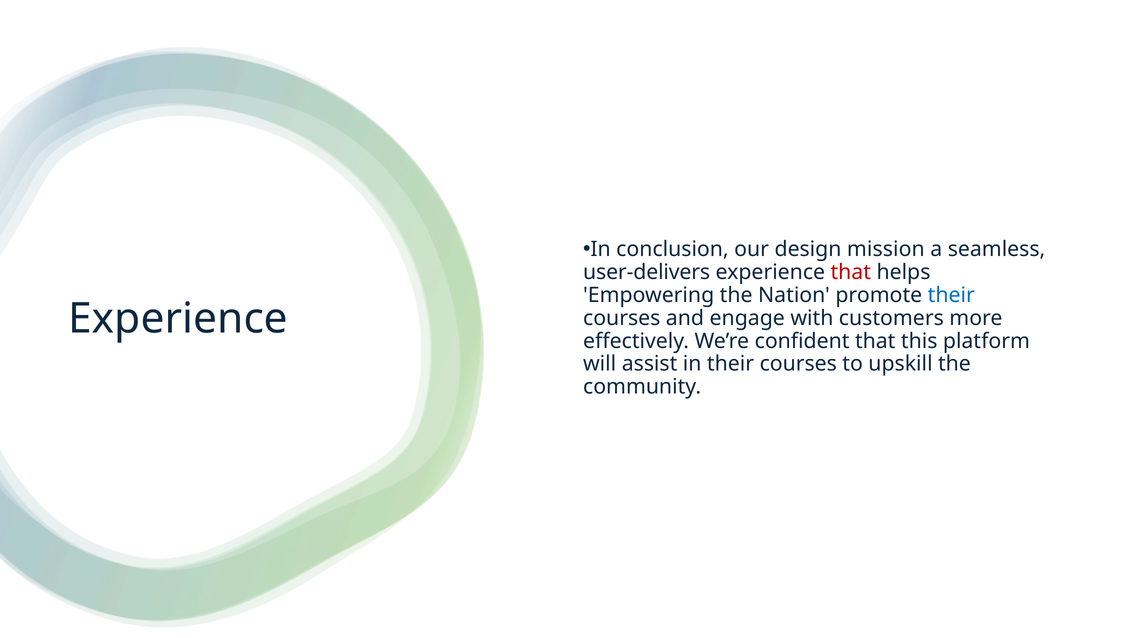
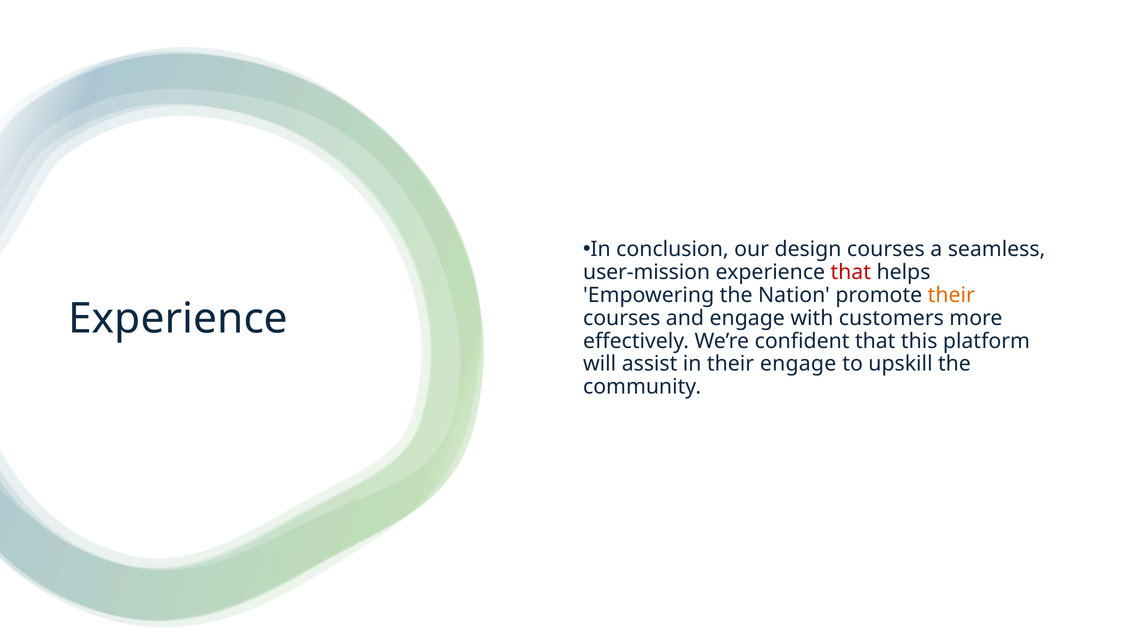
design mission: mission -> courses (886, 249)
user-delivers: user-delivers -> user-mission (647, 272)
their colour: blue -> orange (951, 295)
in their courses: courses -> engage (798, 364)
